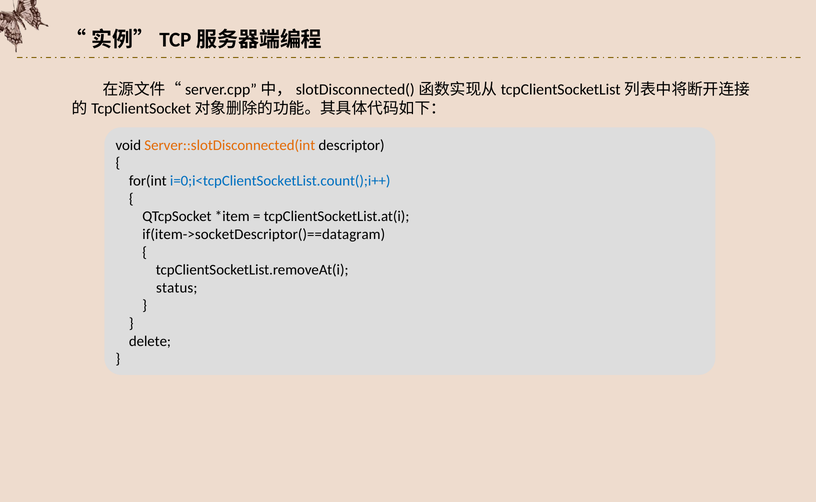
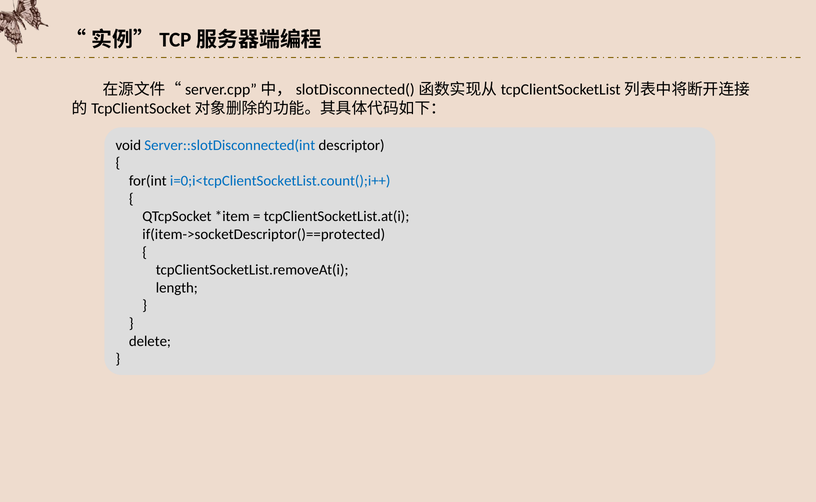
Server::slotDisconnected(int colour: orange -> blue (230, 145)
if(item->socketDescriptor()==datagram: if(item->socketDescriptor()==datagram -> if(item->socketDescriptor()==protected (264, 234)
status: status -> length (177, 288)
